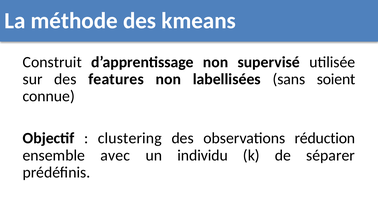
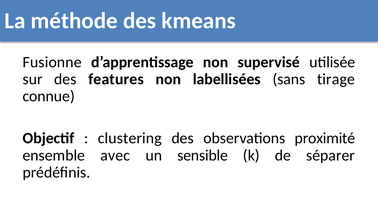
Construit: Construit -> Fusionne (52, 62)
soient: soient -> tirage (336, 79)
réduction: réduction -> proximité (325, 138)
individu: individu -> sensible (203, 155)
